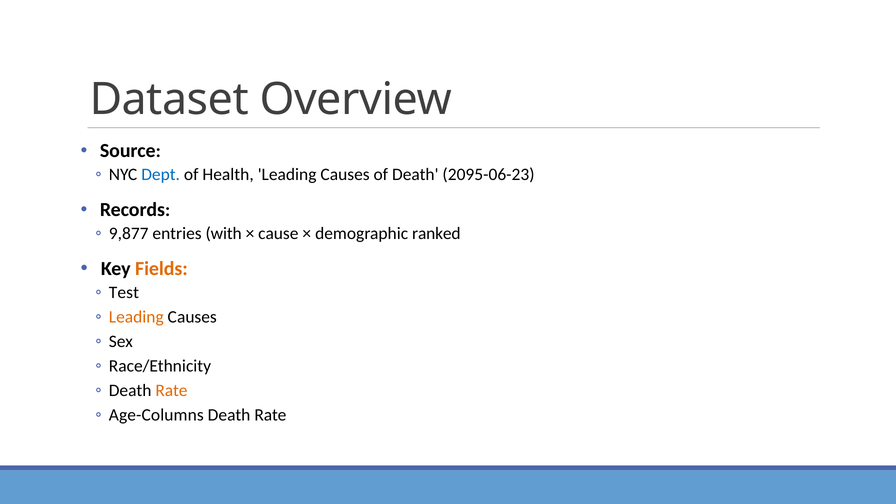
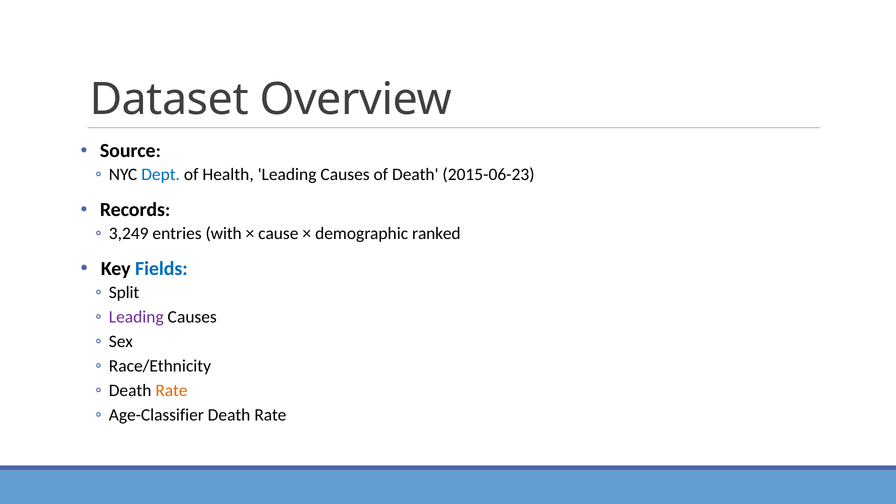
2095-06-23: 2095-06-23 -> 2015-06-23 (489, 175)
9,877: 9,877 -> 3,249 (129, 234)
Fields colour: orange -> blue (161, 269)
Test: Test -> Split (124, 293)
Leading colour: orange -> purple (136, 317)
Age-Columns: Age-Columns -> Age-Classifier (156, 415)
